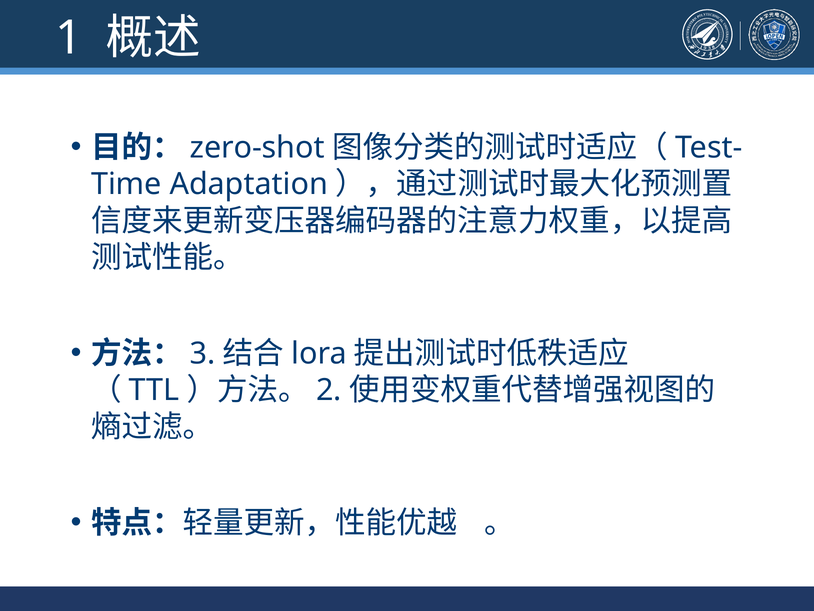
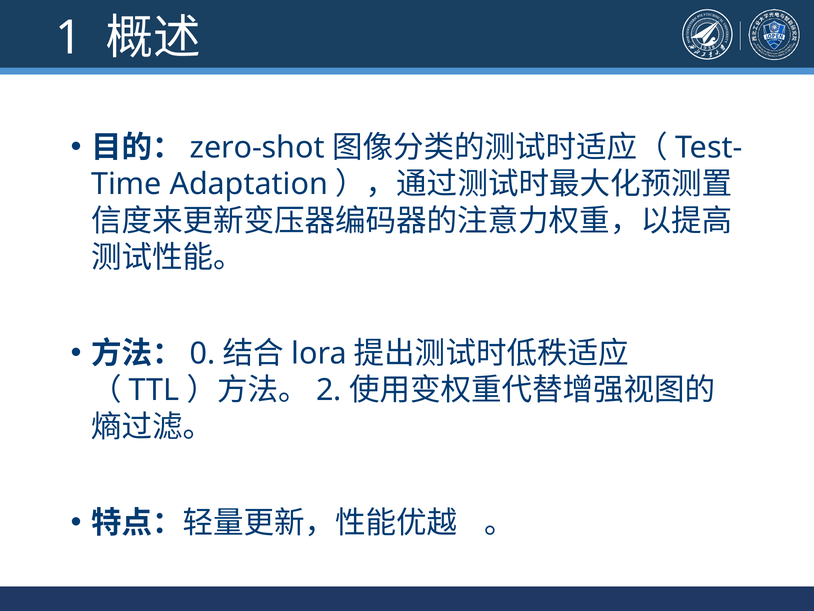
3: 3 -> 0 (203, 353)
